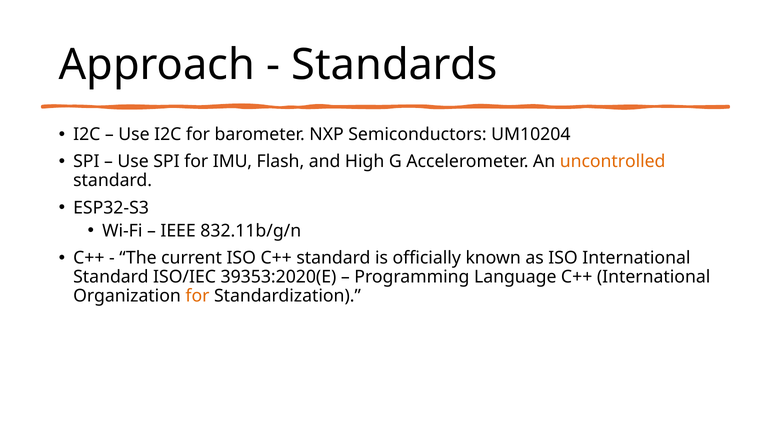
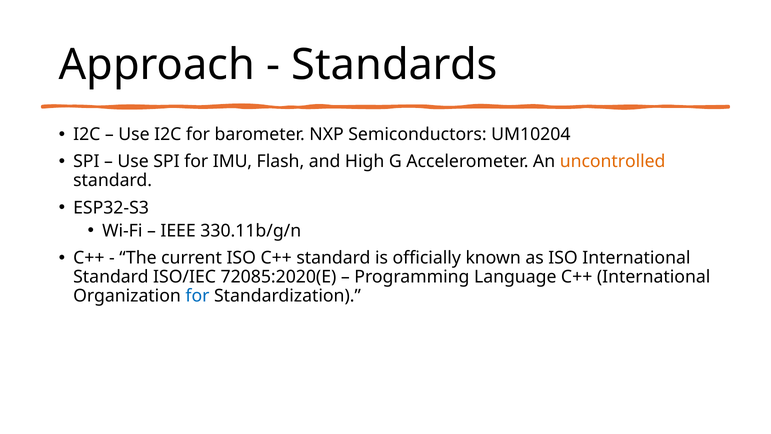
832.11b/g/n: 832.11b/g/n -> 330.11b/g/n (251, 231)
39353:2020(E: 39353:2020(E -> 72085:2020(E (278, 277)
for colour: orange -> blue (197, 296)
